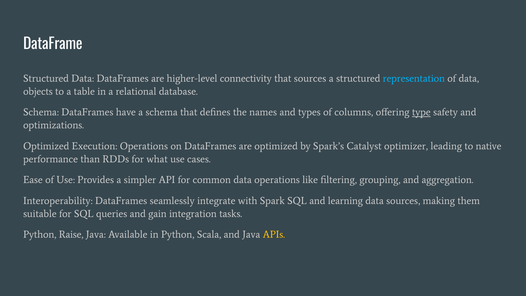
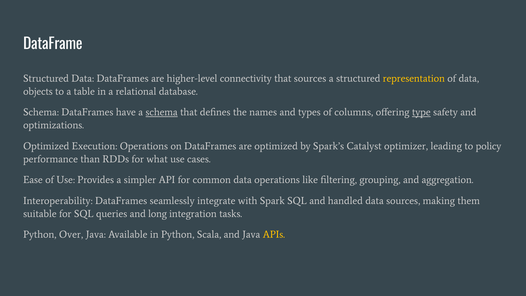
representation colour: light blue -> yellow (414, 78)
schema underline: none -> present (162, 112)
native: native -> policy (489, 146)
learning: learning -> handled (345, 201)
gain: gain -> long (157, 214)
Raise: Raise -> Over (71, 234)
